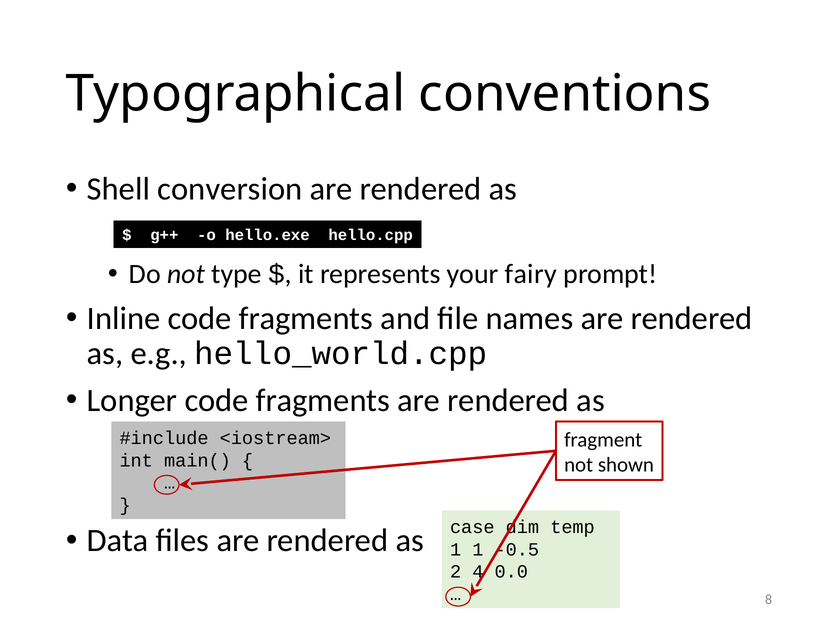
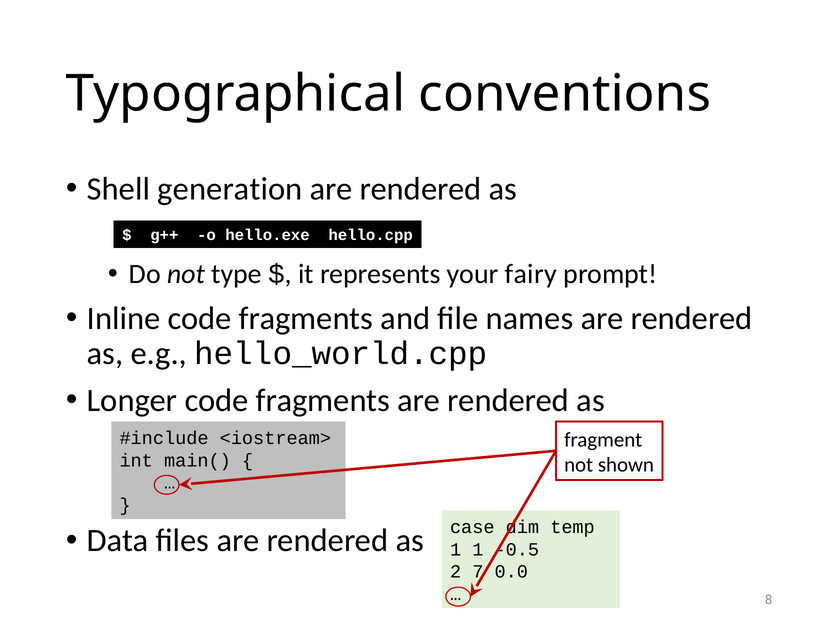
conversion: conversion -> generation (230, 189)
4: 4 -> 7 (478, 572)
